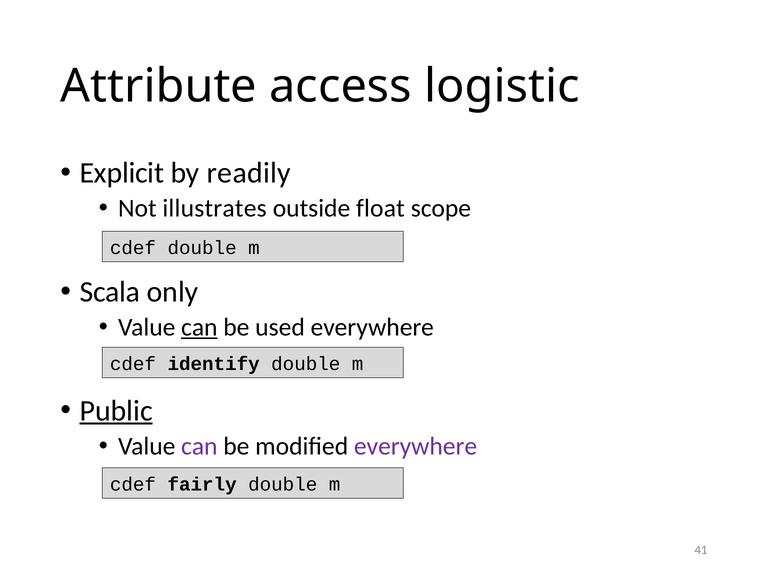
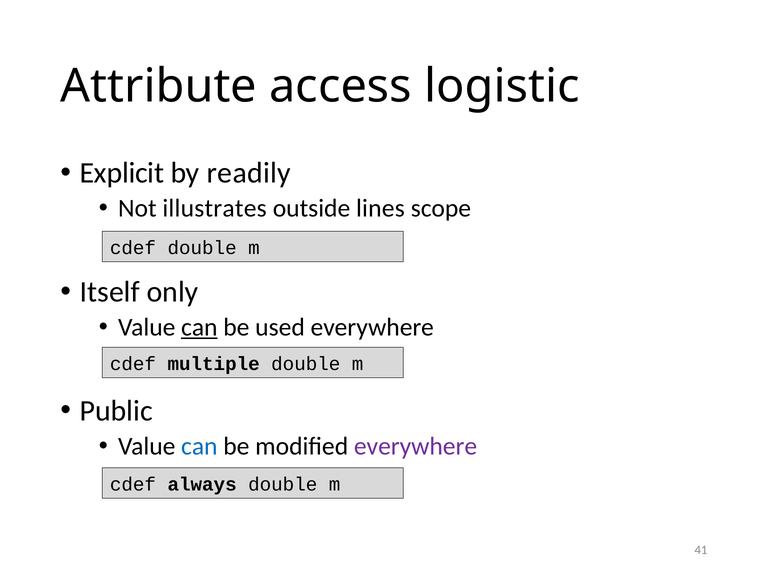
float: float -> lines (380, 208)
Scala: Scala -> Itself (110, 292)
identify: identify -> multiple (214, 364)
Public underline: present -> none (116, 411)
can colour: purple -> blue (199, 446)
fairly: fairly -> always (202, 485)
